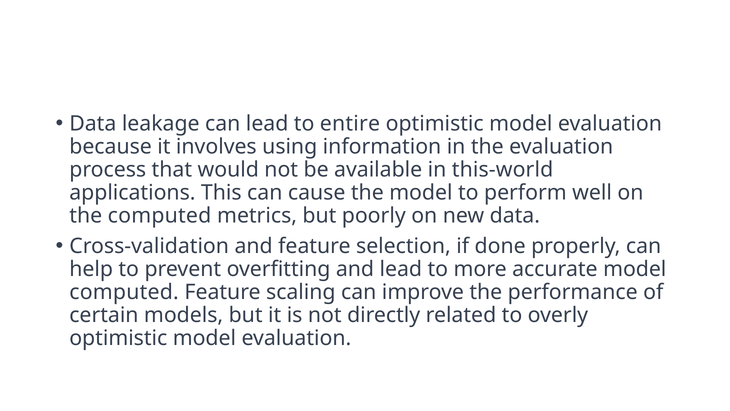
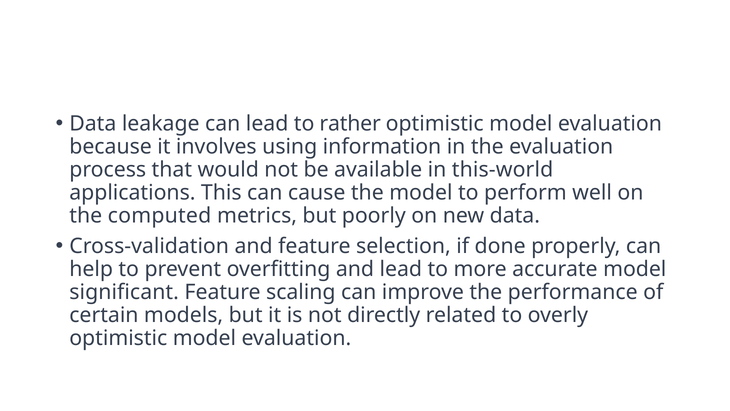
entire: entire -> rather (350, 123)
computed: computed -> significant (124, 292)
